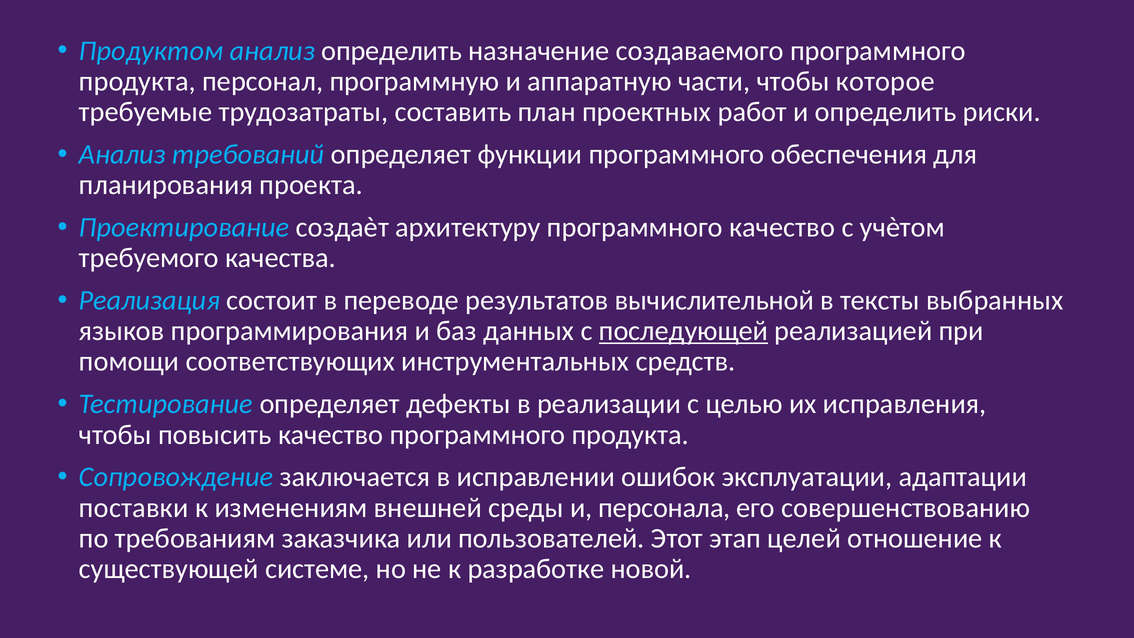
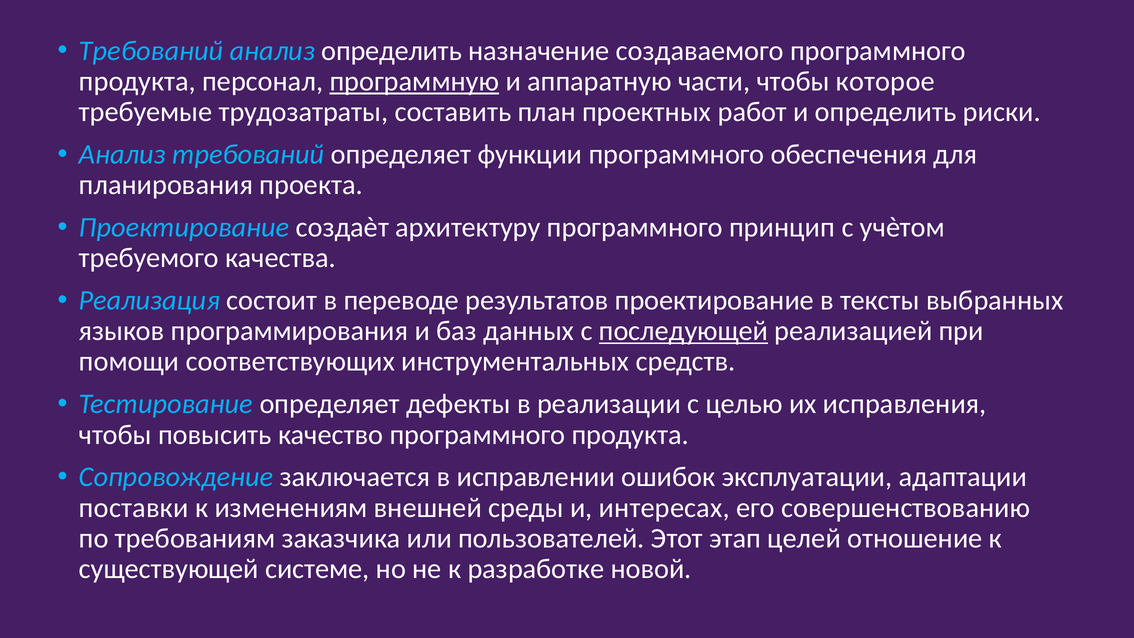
Продуктом: Продуктом -> Требований (151, 51)
программную underline: none -> present (414, 81)
программного качество: качество -> принцип (782, 227)
результатов вычислительной: вычислительной -> проектирование (714, 300)
персонала: персонала -> интересах (664, 508)
